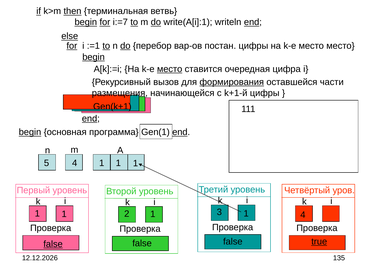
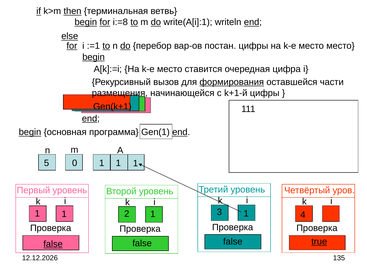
i:=7: i:=7 -> i:=8 (120, 22)
место underline: present -> none (170, 69)
5 4: 4 -> 0 (75, 163)
